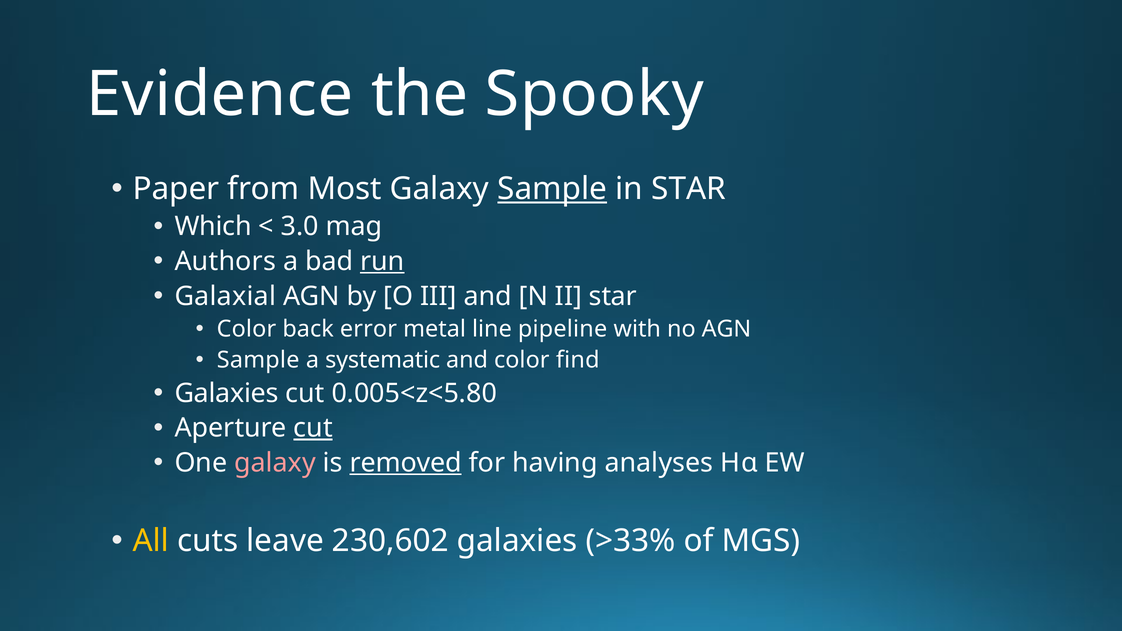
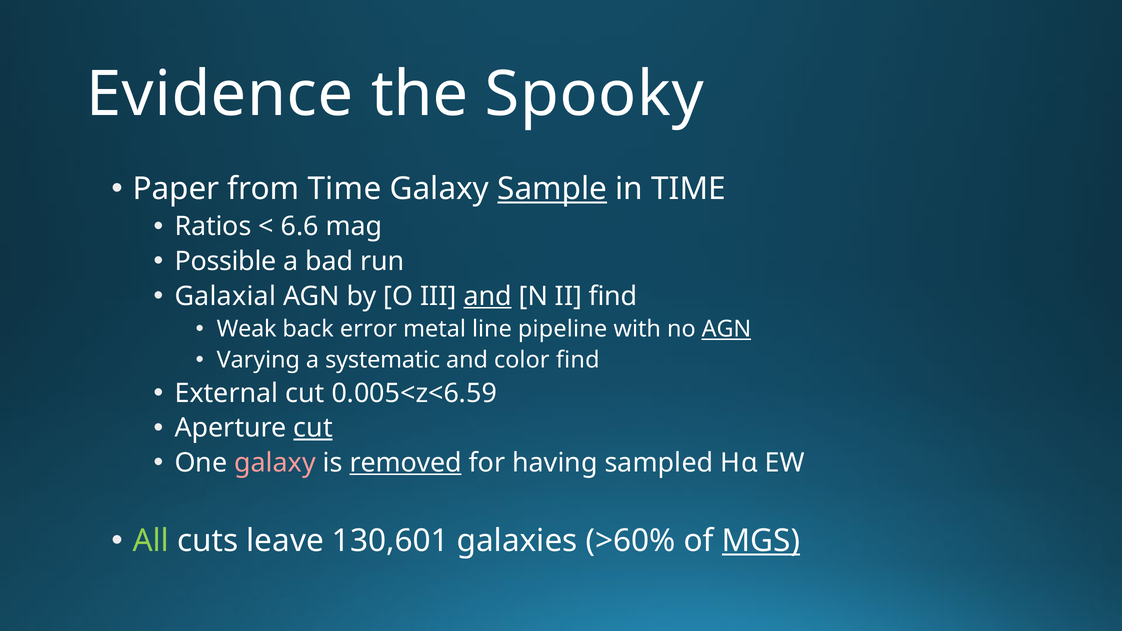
from Most: Most -> Time (344, 189)
in STAR: STAR -> TIME (689, 189)
Which: Which -> Ratios (213, 227)
3.0: 3.0 -> 6.6 (300, 227)
Authors: Authors -> Possible (226, 261)
run underline: present -> none (382, 261)
and underline: none -> present (488, 296)
II star: star -> find (613, 296)
Color: Color -> Weak (247, 329)
AGN underline: none -> present (726, 329)
Sample: Sample -> Varying (258, 360)
Galaxies: Galaxies -> External (226, 393)
0.005<z<5.80: 0.005<z<5.80 -> 0.005<z<6.59 (414, 393)
analyses: analyses -> sampled (659, 463)
All colour: yellow -> light green (151, 541)
230,602: 230,602 -> 130,601 (390, 541)
>33%: >33% -> >60% (631, 541)
MGS underline: none -> present (761, 541)
